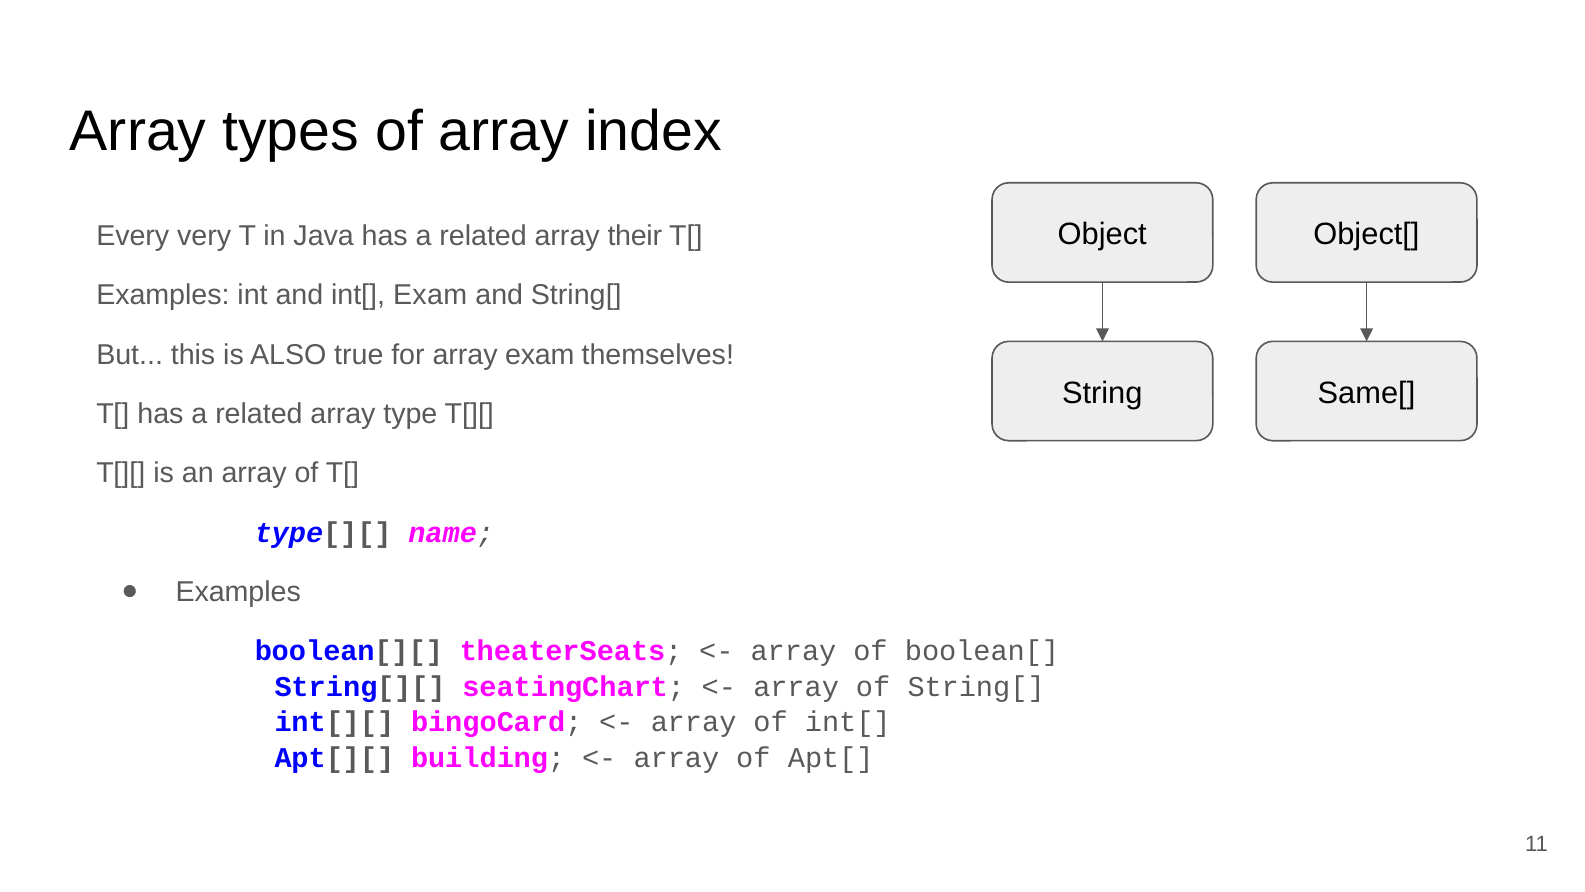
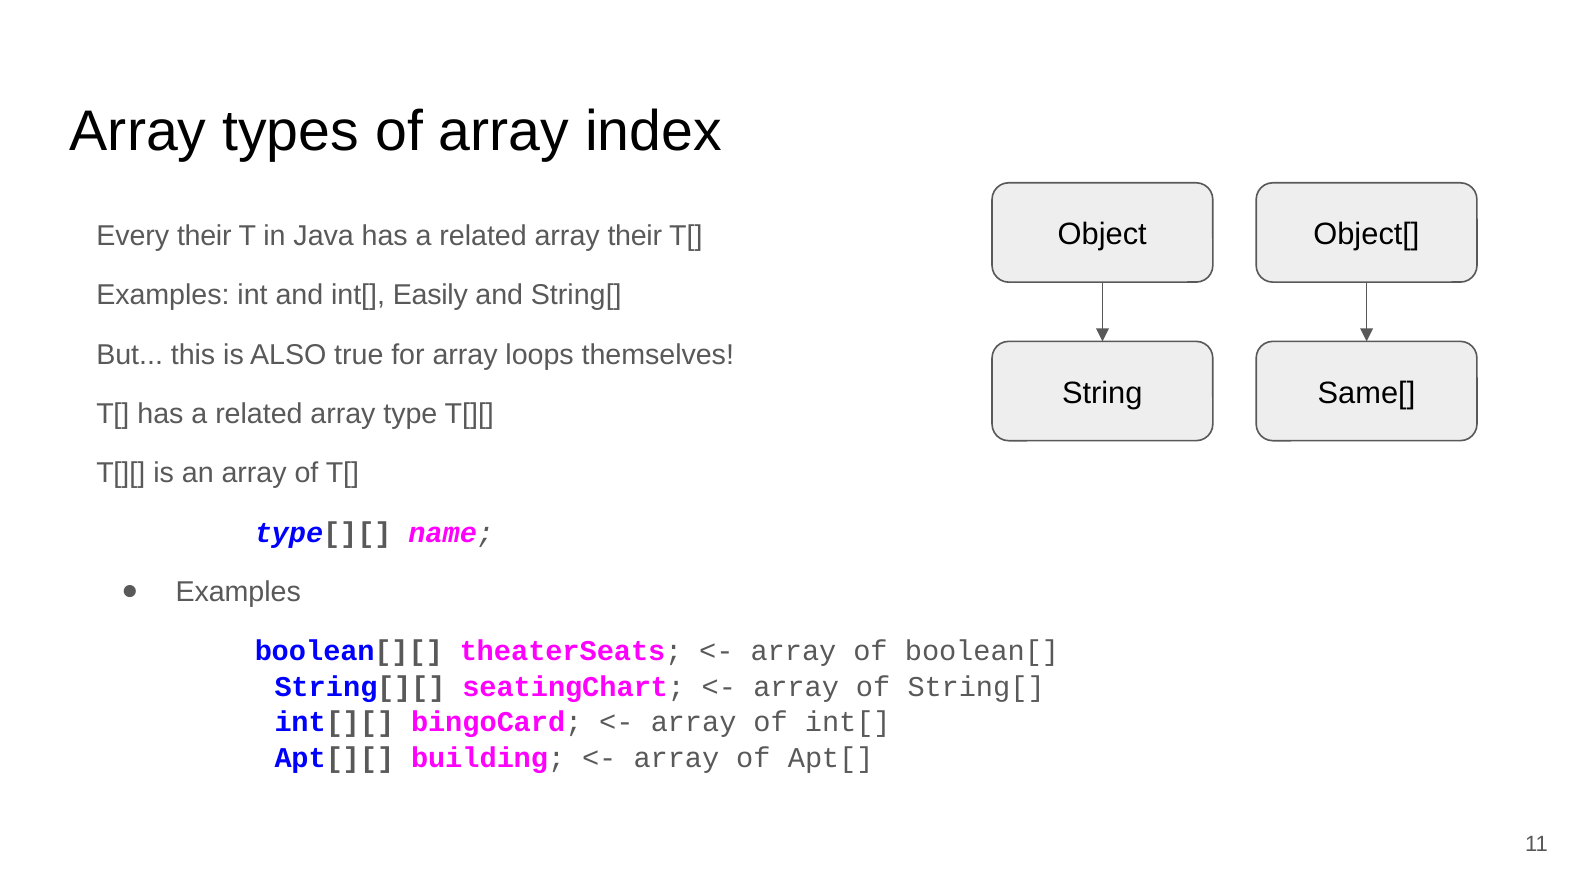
Every very: very -> their (204, 236)
int[ Exam: Exam -> Easily (430, 295)
array exam: exam -> loops (540, 355)
